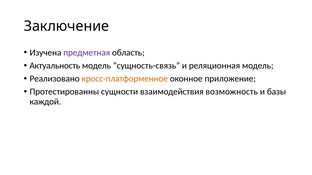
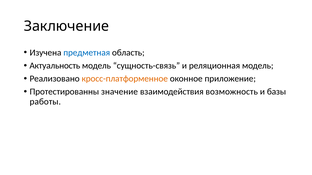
предметная colour: purple -> blue (87, 53)
сущности: сущности -> значение (119, 92)
каждой: каждой -> работы (45, 102)
